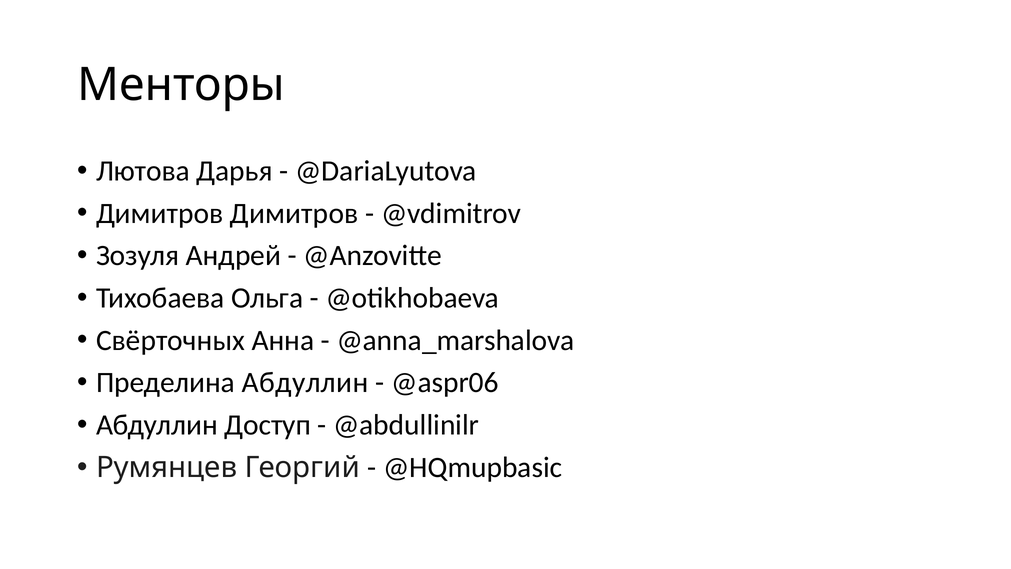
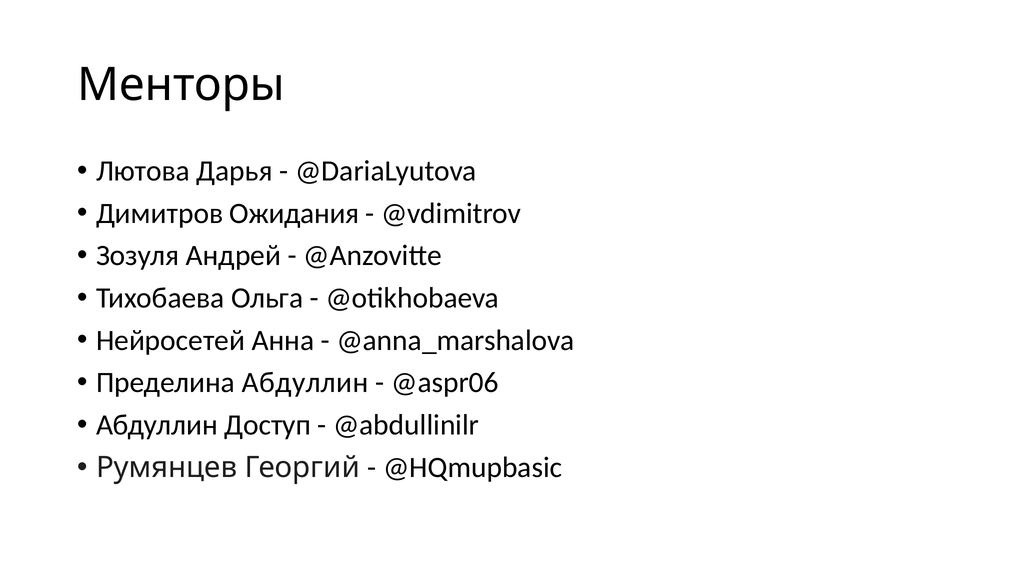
Димитров Димитров: Димитров -> Ожидания (294, 213)
Свёрточных: Свёрточных -> Нейросетей (170, 340)
